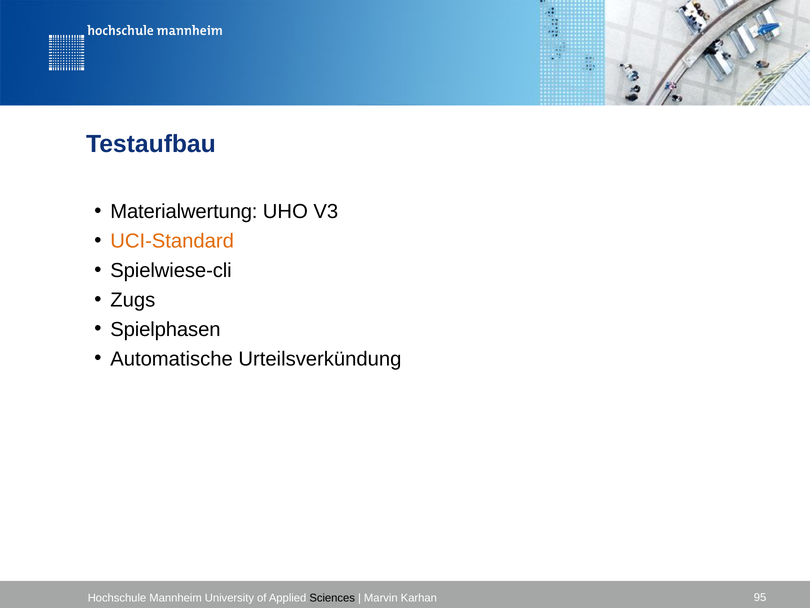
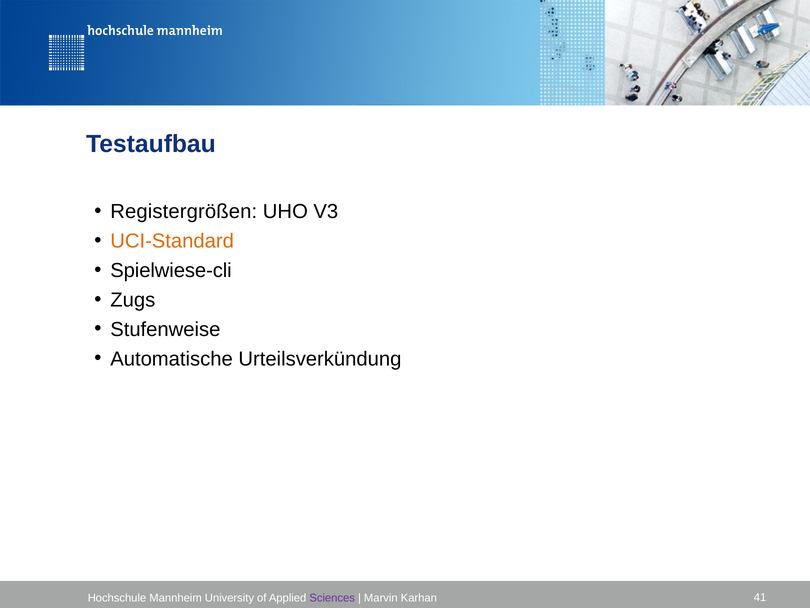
Materialwertung: Materialwertung -> Registergrößen (184, 211)
Spielphasen: Spielphasen -> Stufenweise (165, 329)
Sciences colour: black -> purple (332, 598)
95: 95 -> 41 (760, 597)
